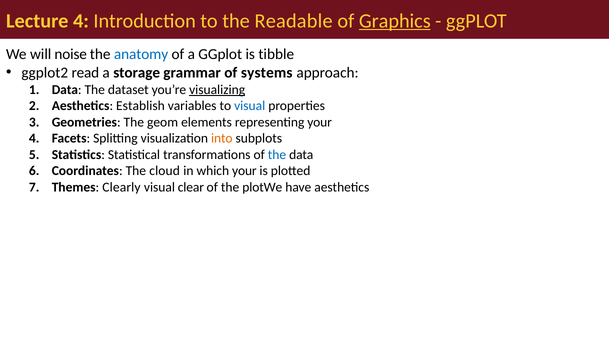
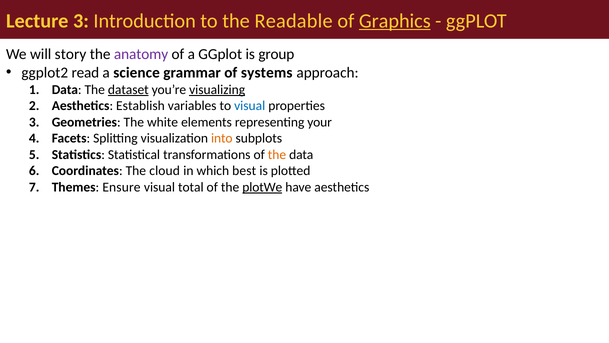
Lecture 4: 4 -> 3 (81, 21)
noise: noise -> story (71, 54)
anatomy colour: blue -> purple (141, 54)
tibble: tibble -> group (276, 54)
storage: storage -> science (137, 72)
dataset underline: none -> present (128, 90)
geom: geom -> white (163, 122)
the colour: blue -> orange (277, 155)
which your: your -> best (244, 171)
Clearly: Clearly -> Ensure (121, 187)
clear: clear -> total (191, 187)
plotWe underline: none -> present (262, 187)
